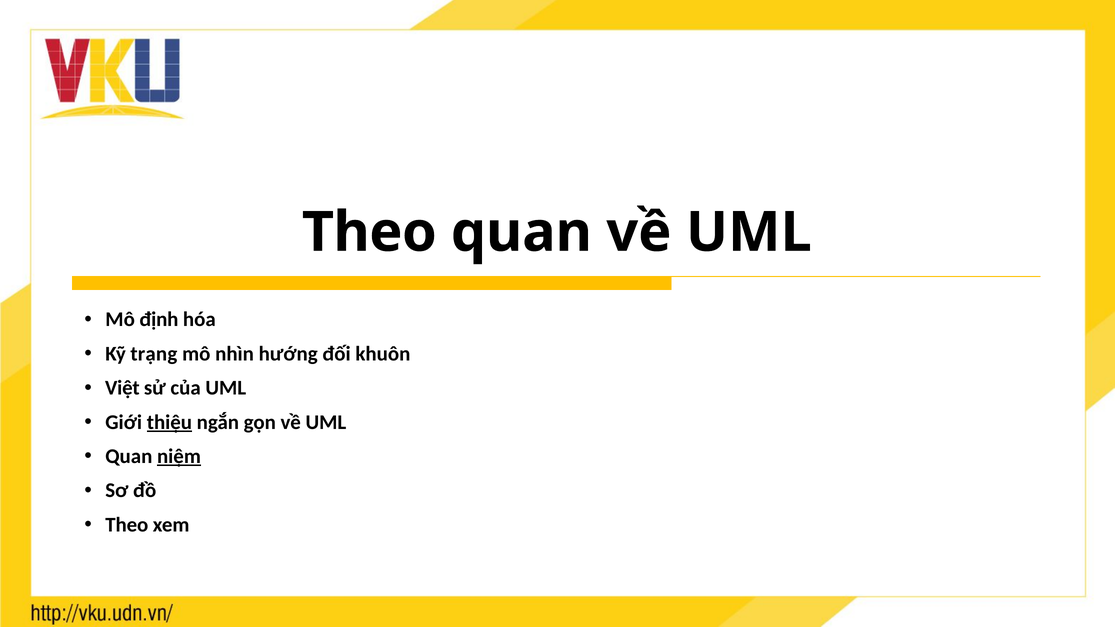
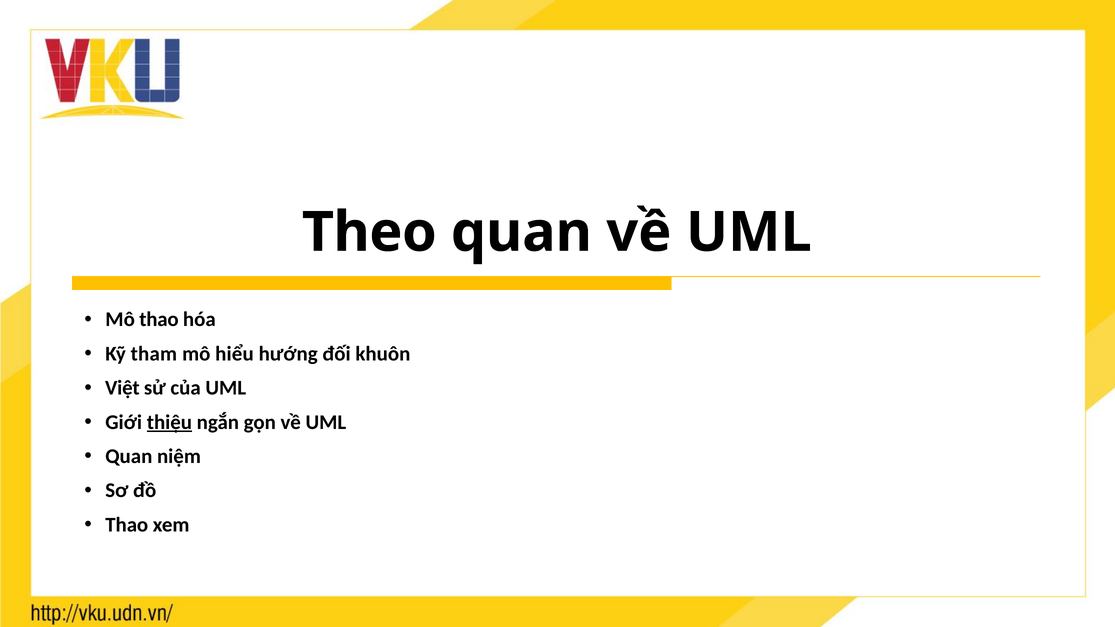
Mô định: định -> thao (159, 320)
trạng: trạng -> tham (154, 354)
nhìn: nhìn -> hiểu (234, 354)
niệm underline: present -> none (179, 456)
Theo: Theo -> Thao (127, 525)
